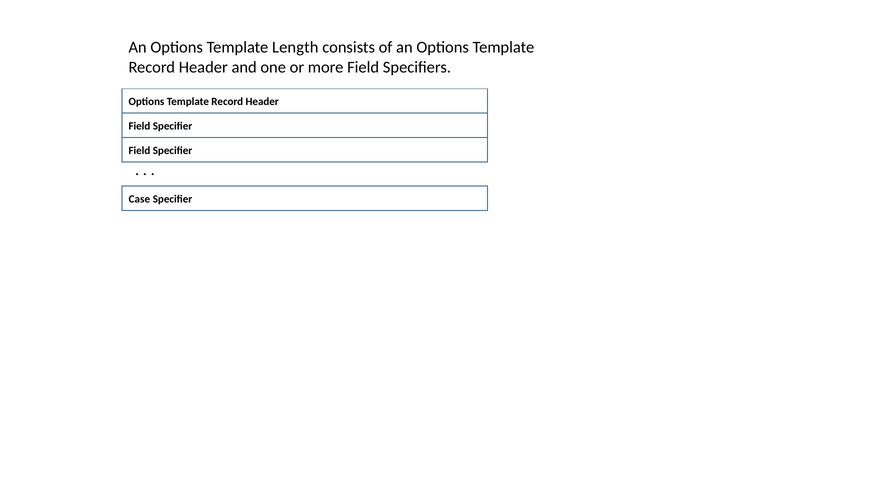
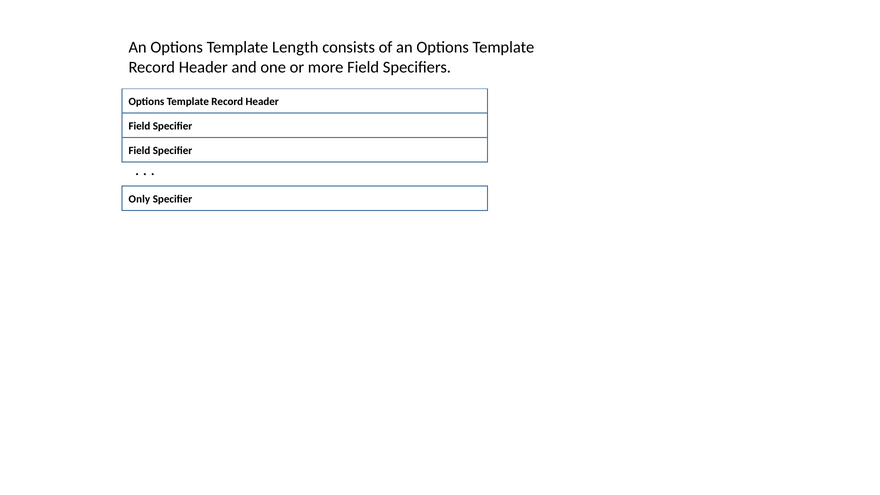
Case: Case -> Only (139, 199)
